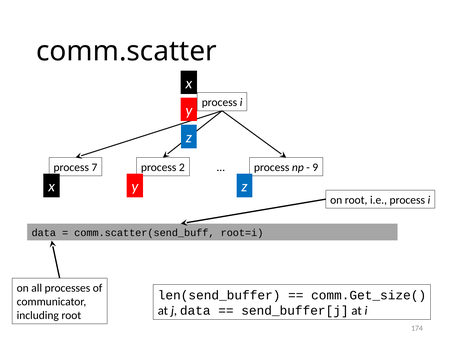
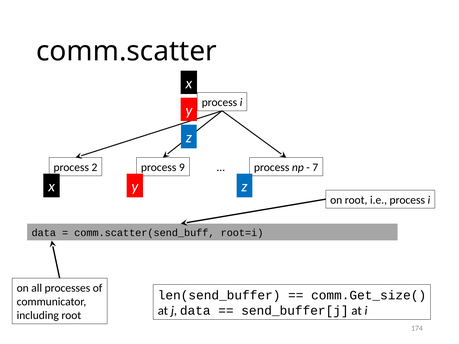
7: 7 -> 2 (94, 168)
2: 2 -> 9 (182, 168)
9: 9 -> 7 (315, 168)
